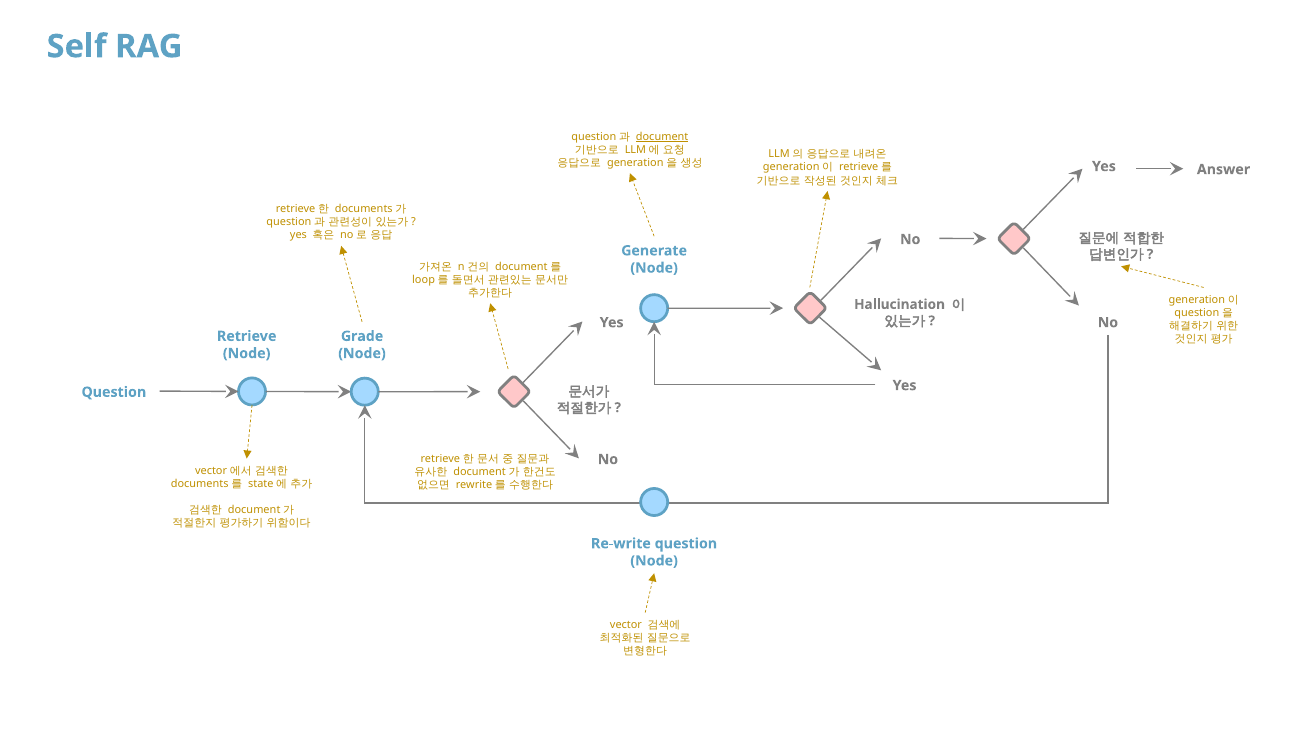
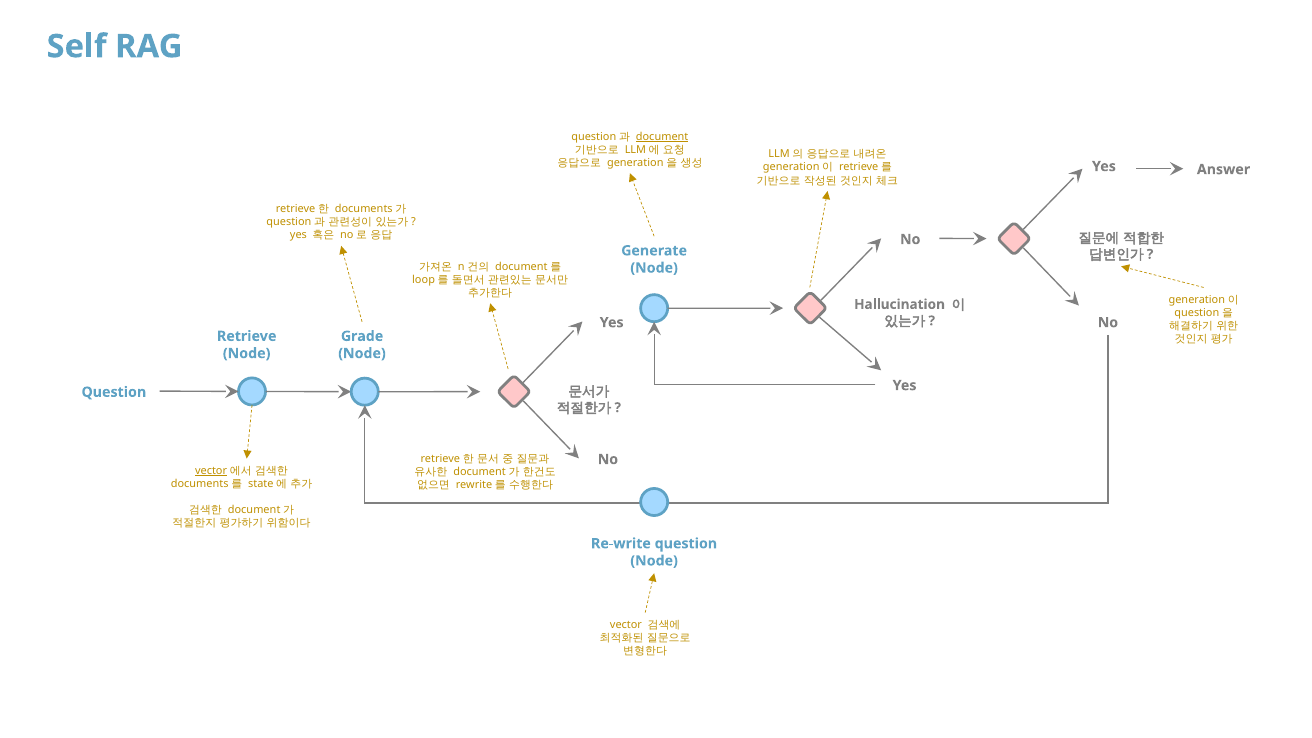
vector underline: none -> present (211, 471)
